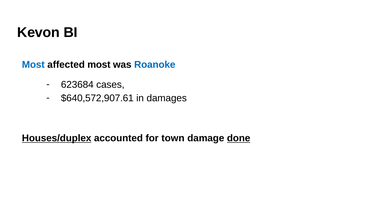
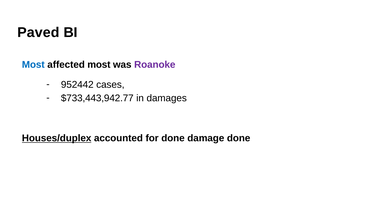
Kevon: Kevon -> Paved (38, 32)
Roanoke colour: blue -> purple (155, 65)
623684: 623684 -> 952442 (77, 85)
$640,572,907.61: $640,572,907.61 -> $733,443,942.77 (97, 98)
for town: town -> done (173, 138)
done underline: present -> none (239, 138)
